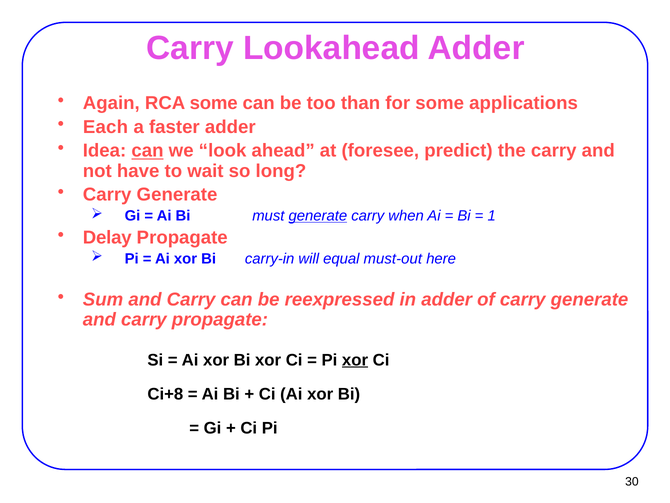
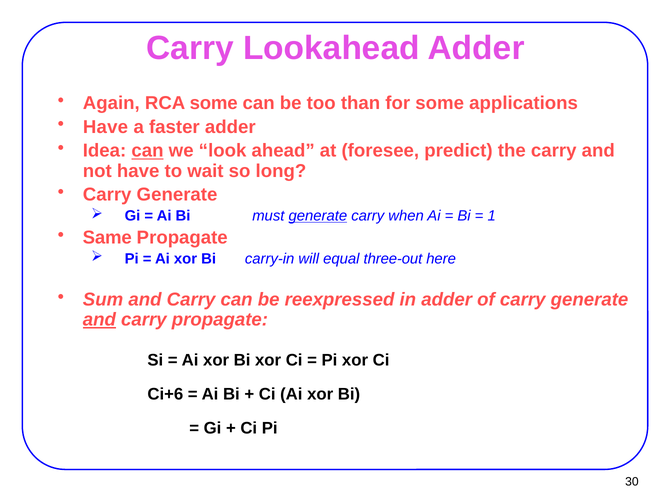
Each: Each -> Have (106, 127)
Delay: Delay -> Same (107, 237)
must-out: must-out -> three-out (393, 259)
and underline: none -> present (99, 319)
xor underline: present -> none (355, 360)
Ci+8: Ci+8 -> Ci+6 (165, 394)
